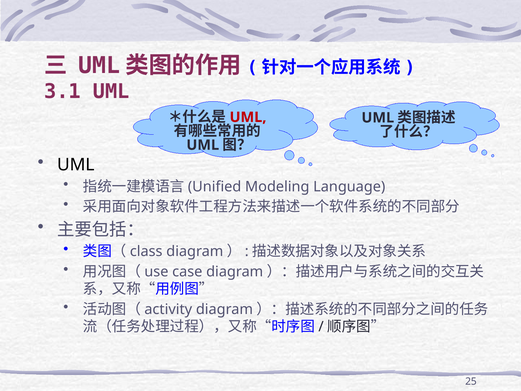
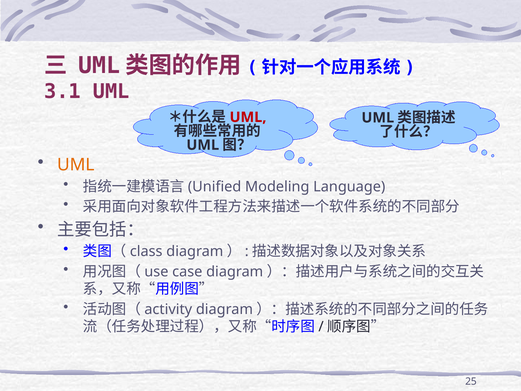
UML colour: black -> orange (76, 165)
